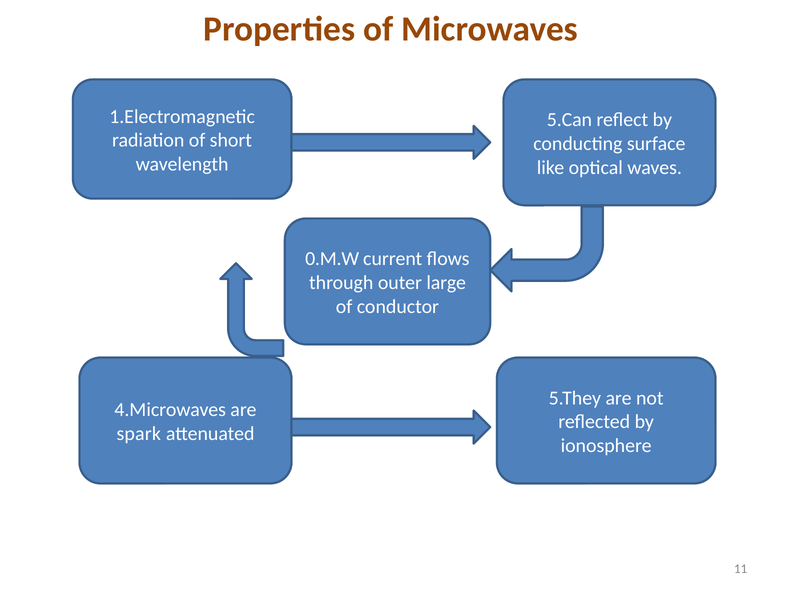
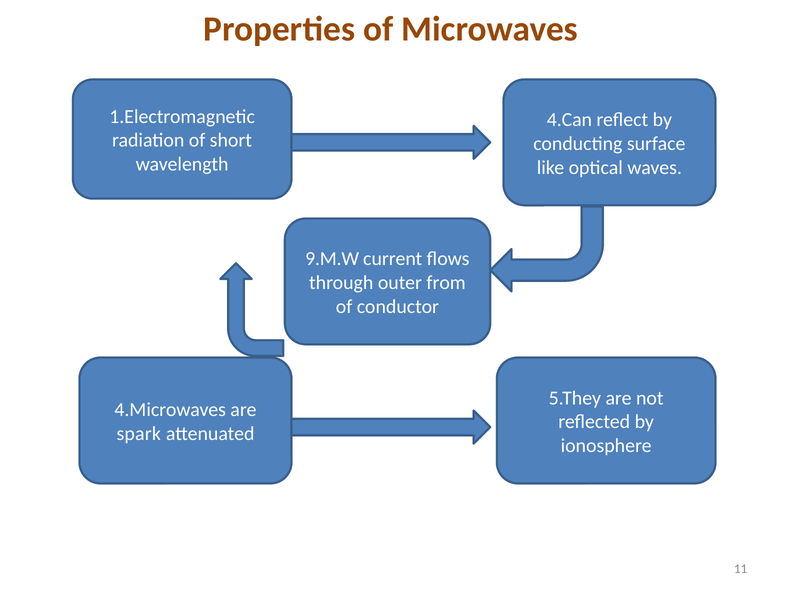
5.Can: 5.Can -> 4.Can (569, 120)
0.M.W: 0.M.W -> 9.M.W (332, 259)
large: large -> from (446, 283)
